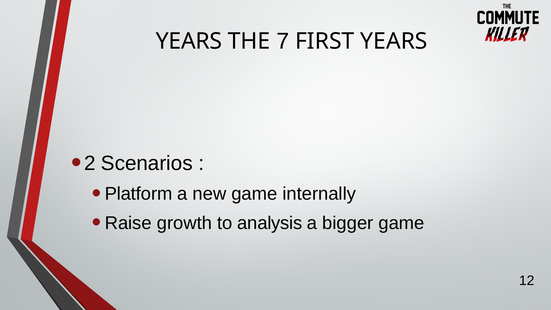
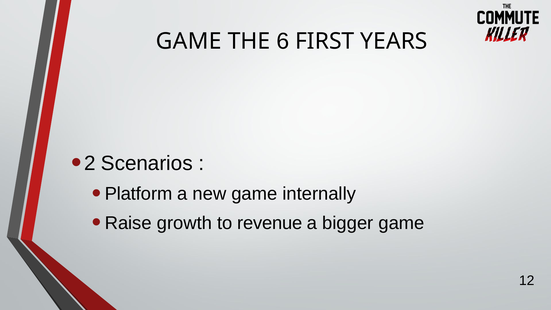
YEARS: YEARS -> GAME (189, 41)
7: 7 -> 6 (283, 41)
analysis: analysis -> revenue (270, 223)
